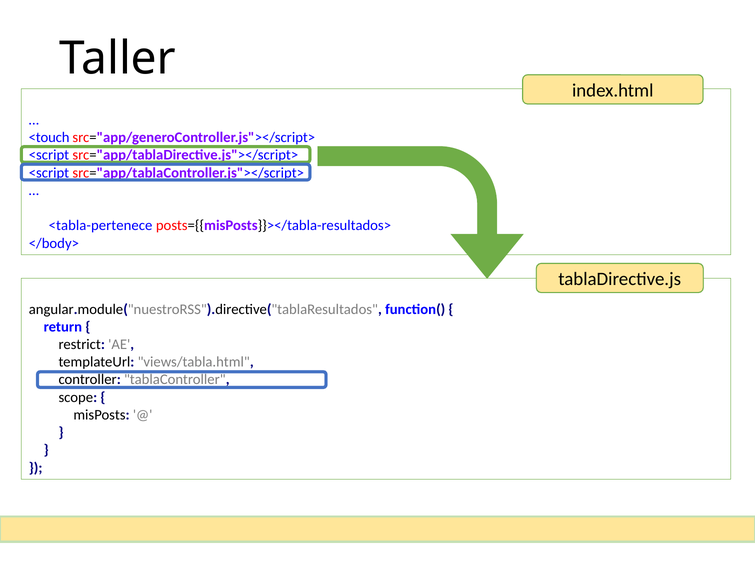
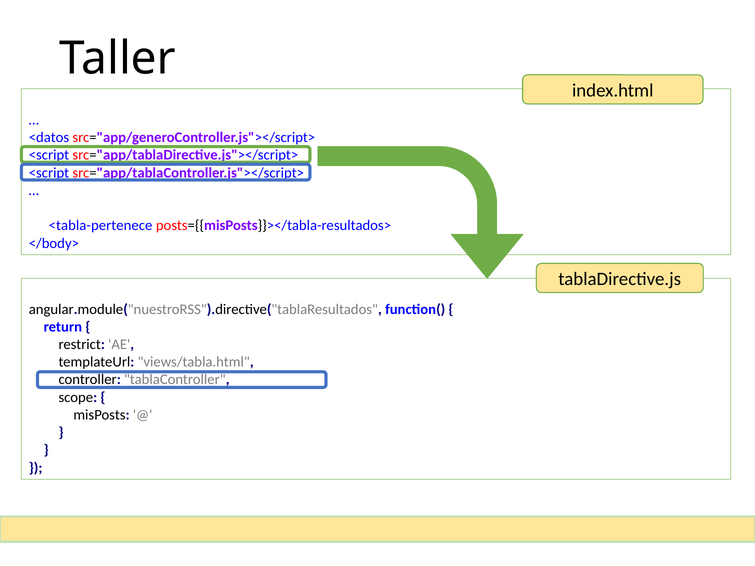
<touch: <touch -> <datos (49, 138)
